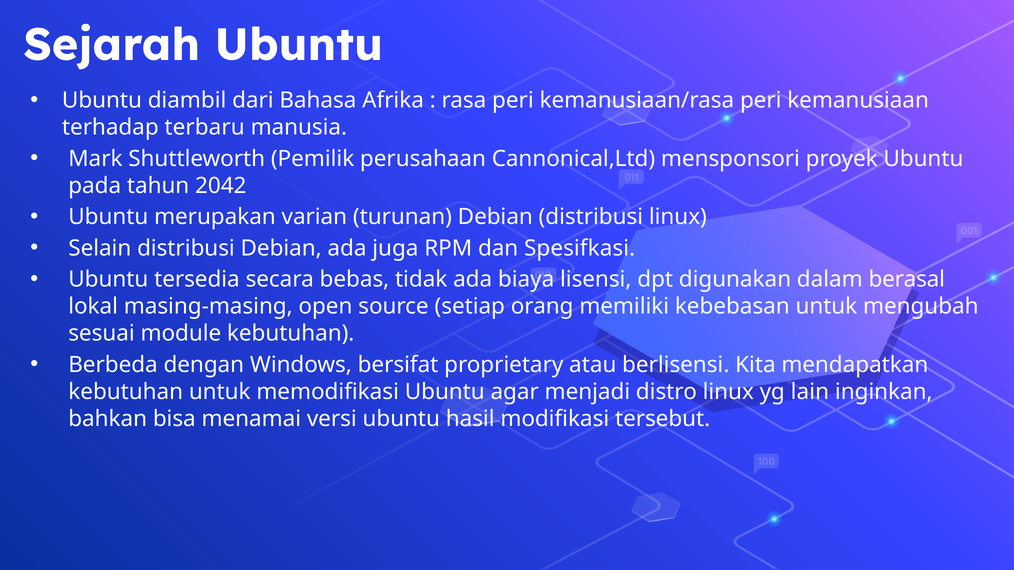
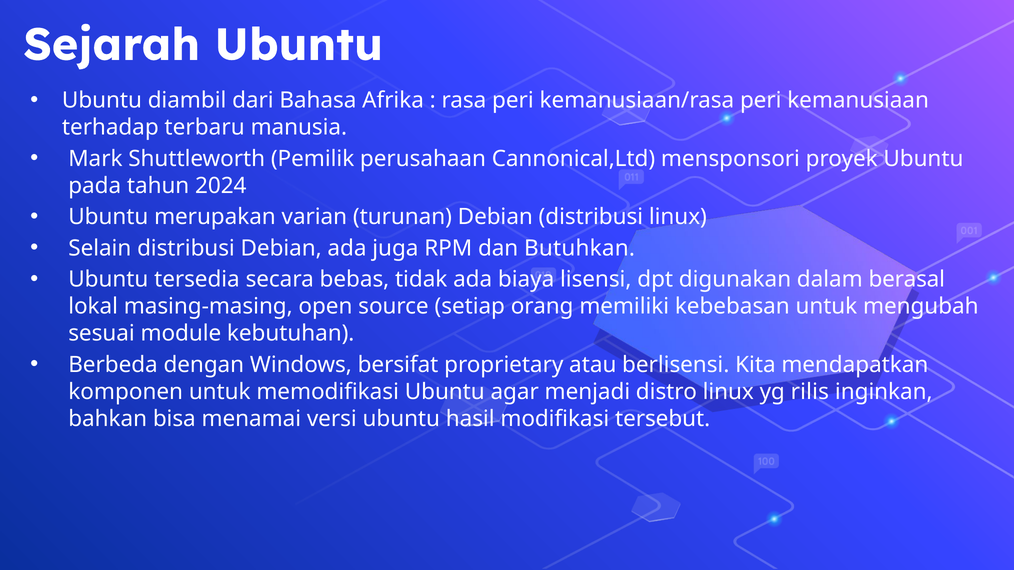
2042: 2042 -> 2024 (221, 186)
Spesifkasi: Spesifkasi -> Butuhkan (580, 248)
kebutuhan: kebutuhan -> komponen (126, 392)
lain: lain -> rilis (810, 392)
